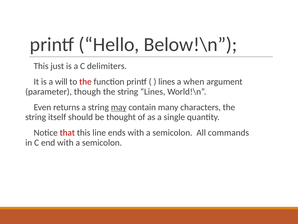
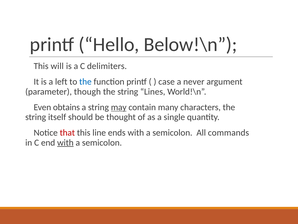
just: just -> will (57, 66)
will: will -> left (61, 82)
the colour: red -> blue (85, 82)
lines: lines -> case (167, 82)
when: when -> never (194, 82)
returns: returns -> obtains (66, 107)
with underline: none -> present (65, 142)
